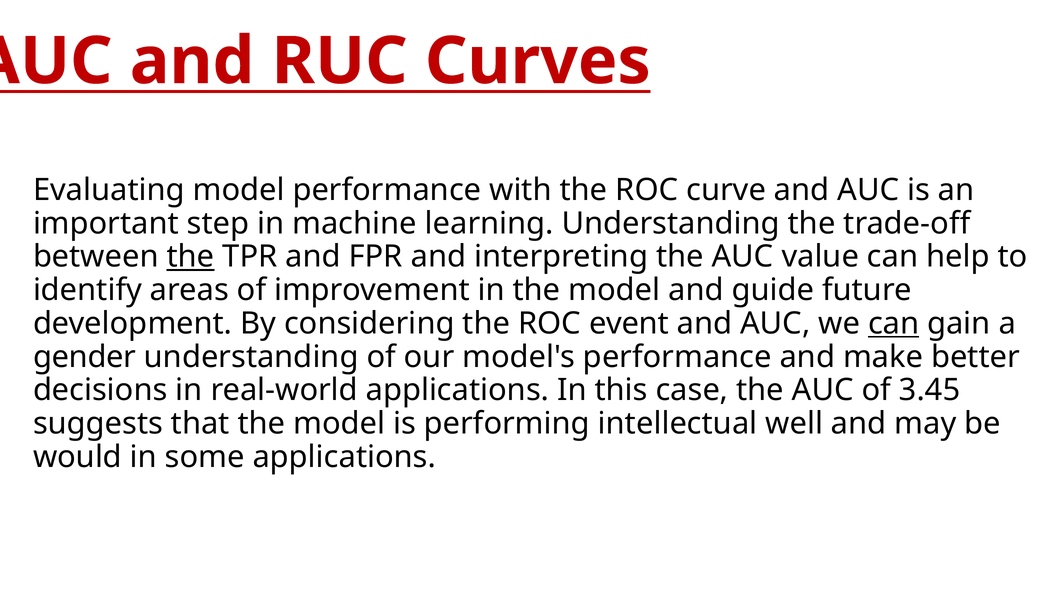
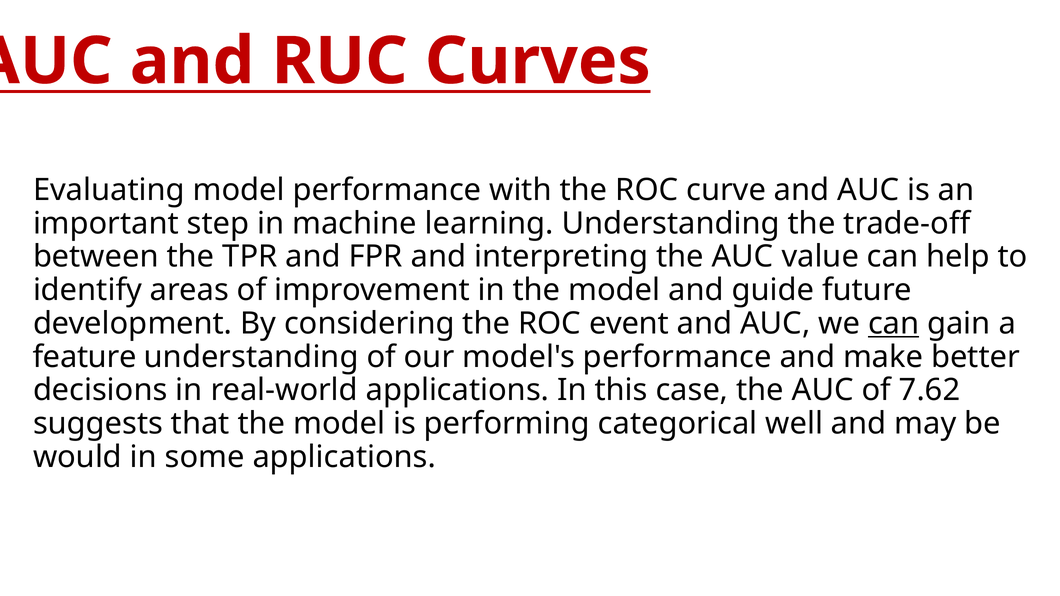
the underline: present -> none (191, 257)
gender: gender -> feature (85, 357)
3.45: 3.45 -> 7.62 (930, 390)
intellectual: intellectual -> categorical (678, 424)
